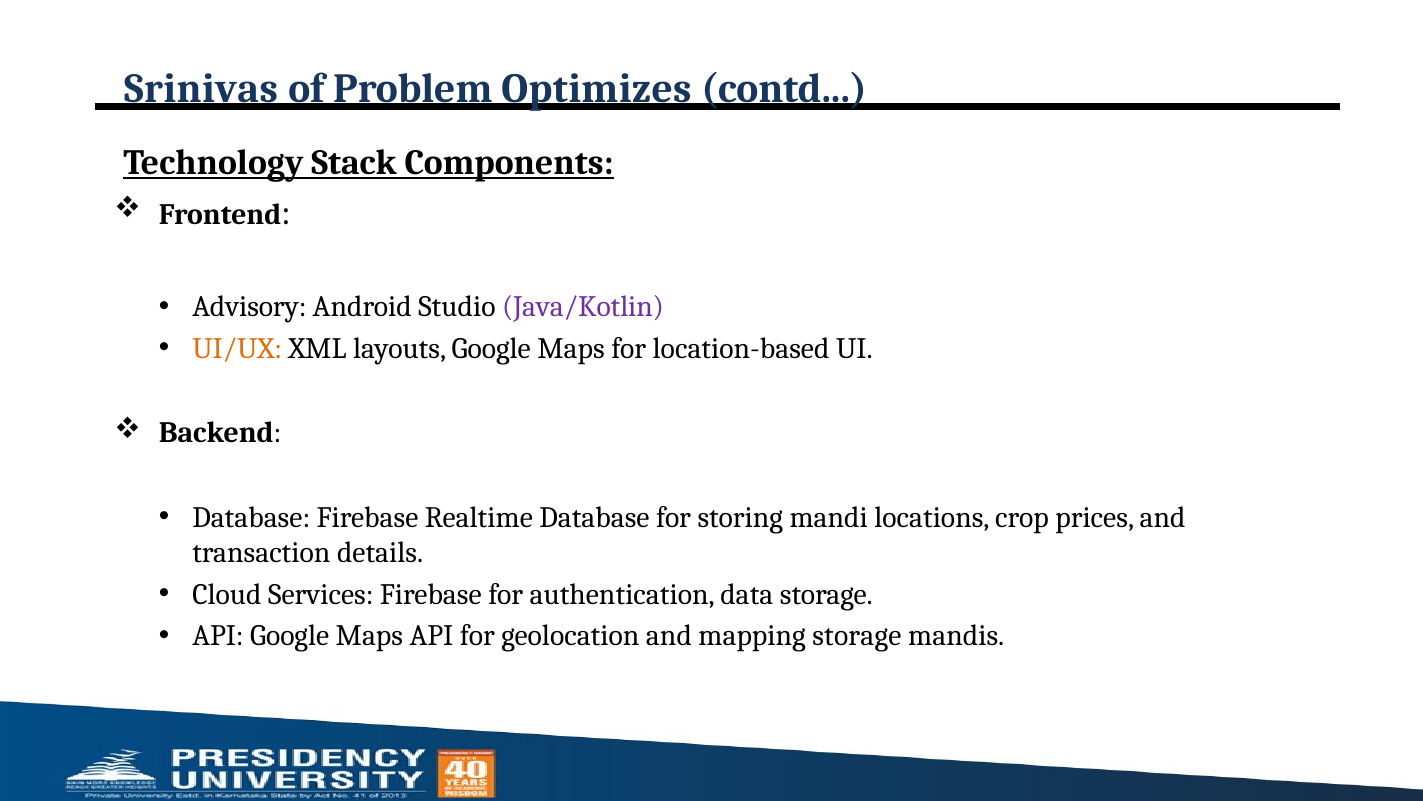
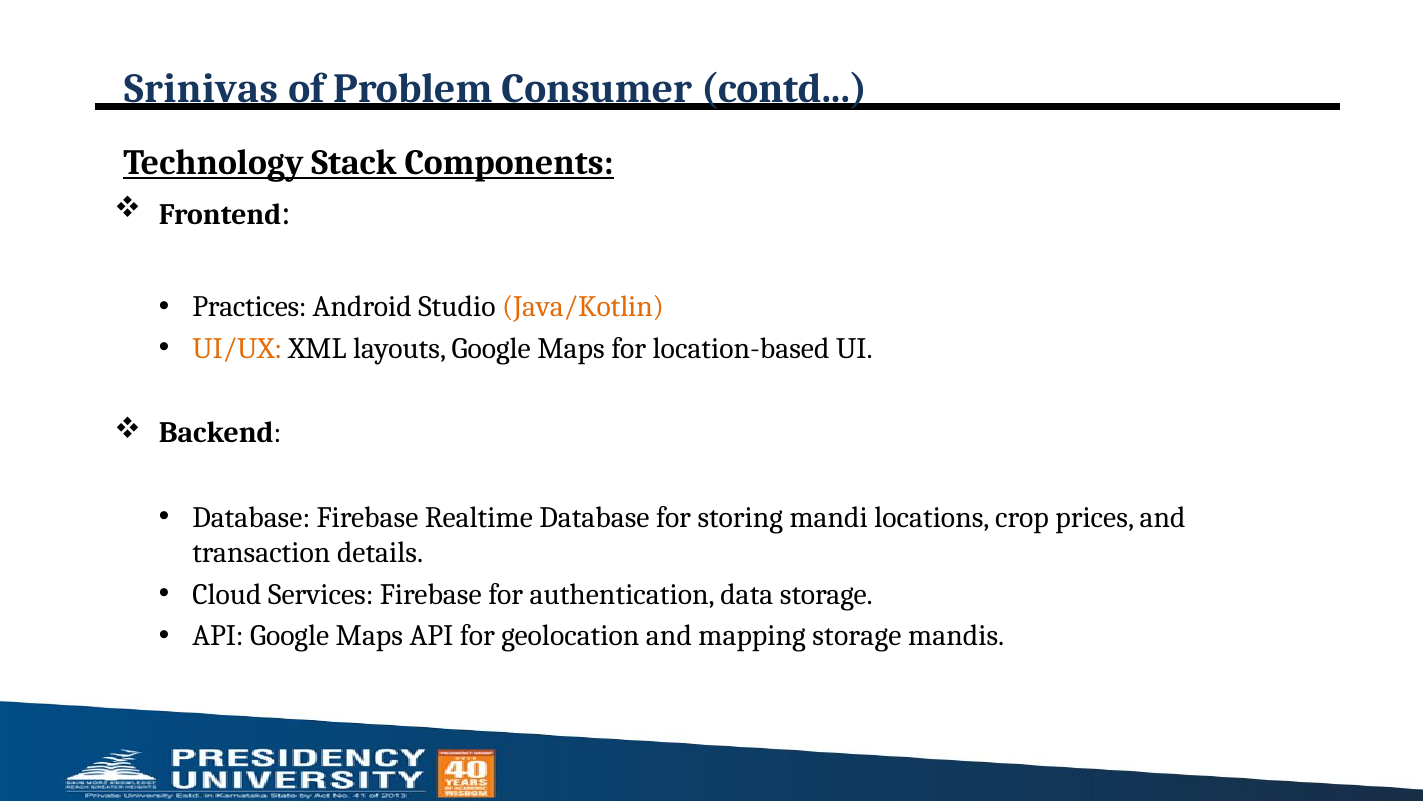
Optimizes: Optimizes -> Consumer (597, 88)
Advisory: Advisory -> Practices (250, 307)
Java/Kotlin colour: purple -> orange (583, 307)
